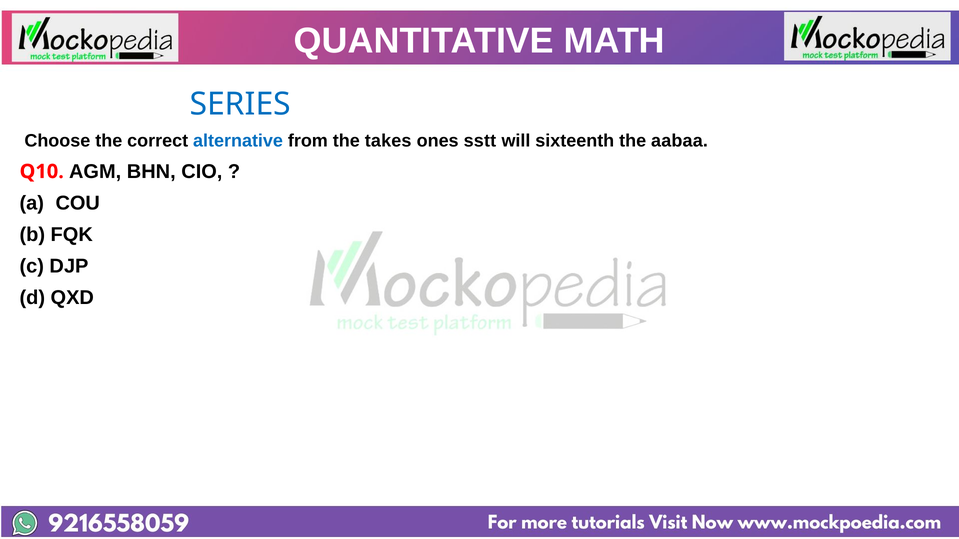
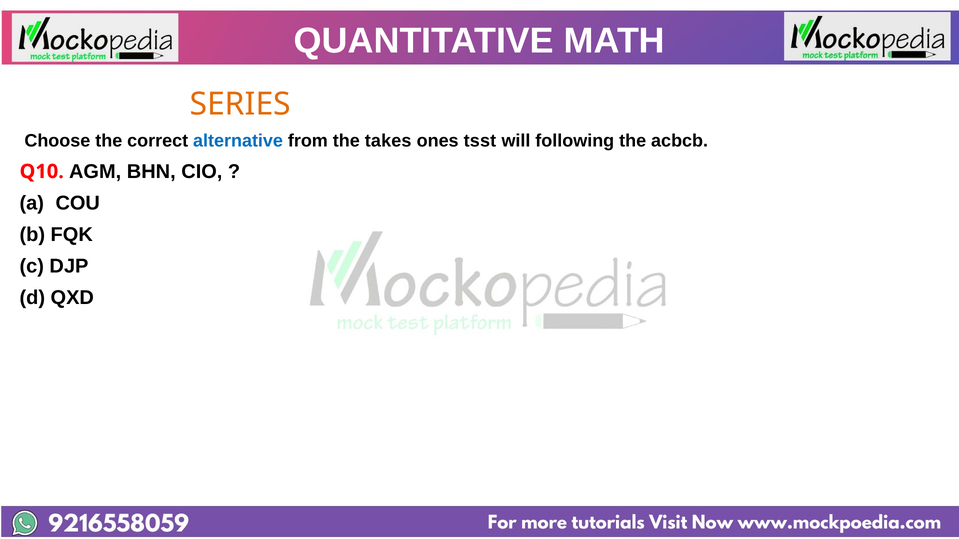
SERIES colour: blue -> orange (240, 104)
sstt: sstt -> tsst (480, 141)
sixteenth: sixteenth -> following (575, 141)
aabaa: aabaa -> acbcb (680, 141)
